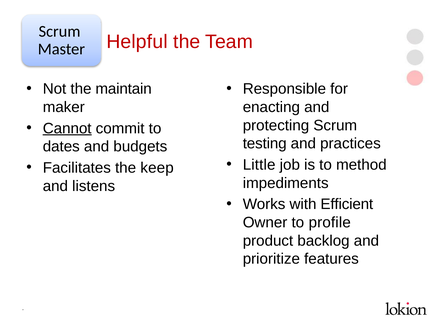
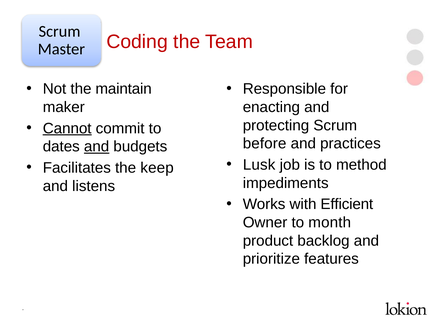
Helpful: Helpful -> Coding (137, 42)
testing: testing -> before (265, 143)
and underline: none -> present (97, 146)
Little: Little -> Lusk (259, 165)
profile: profile -> month (330, 222)
